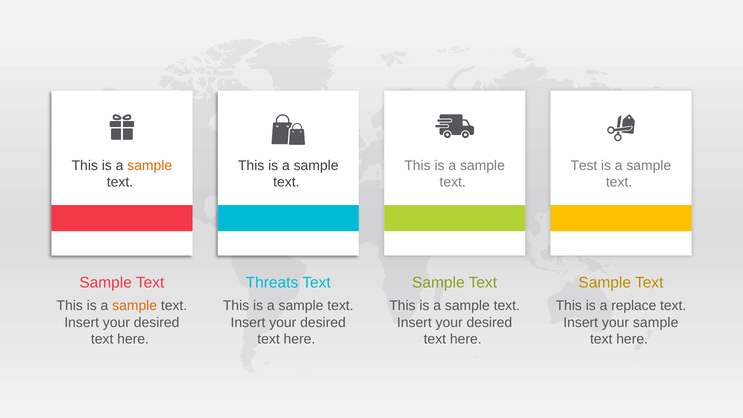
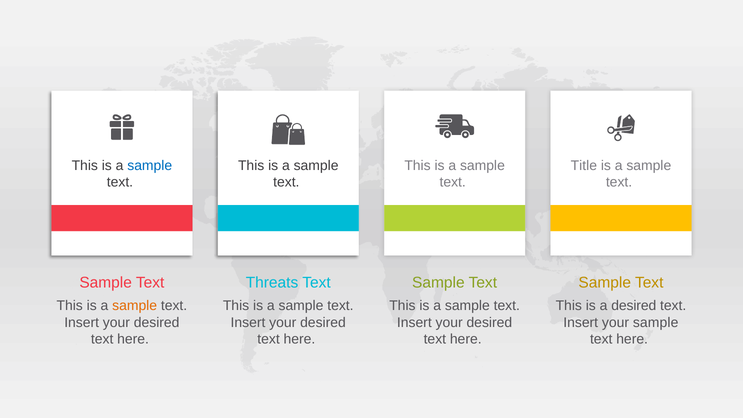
sample colour: orange -> blue (150, 165)
Test: Test -> Title (584, 165)
a replace: replace -> desired (634, 306)
